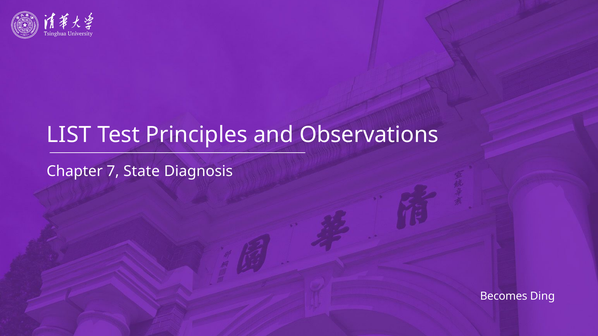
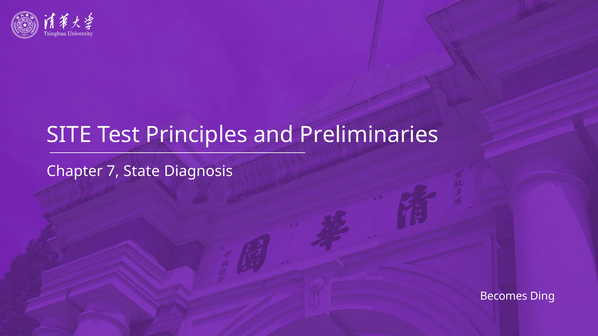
LIST: LIST -> SITE (69, 135)
Observations: Observations -> Preliminaries (369, 135)
